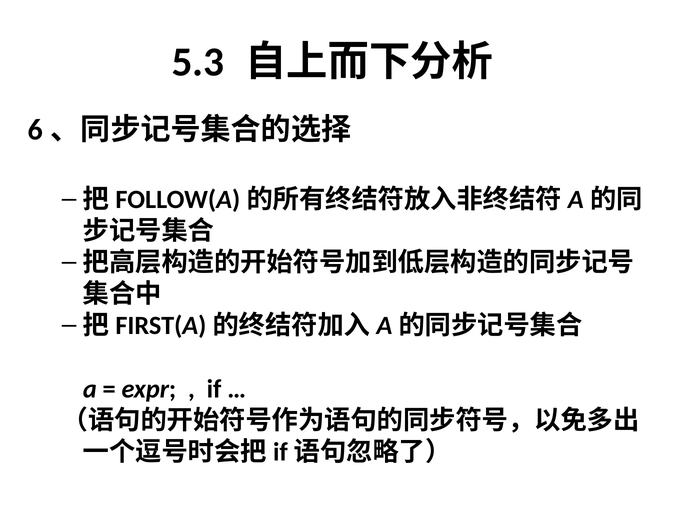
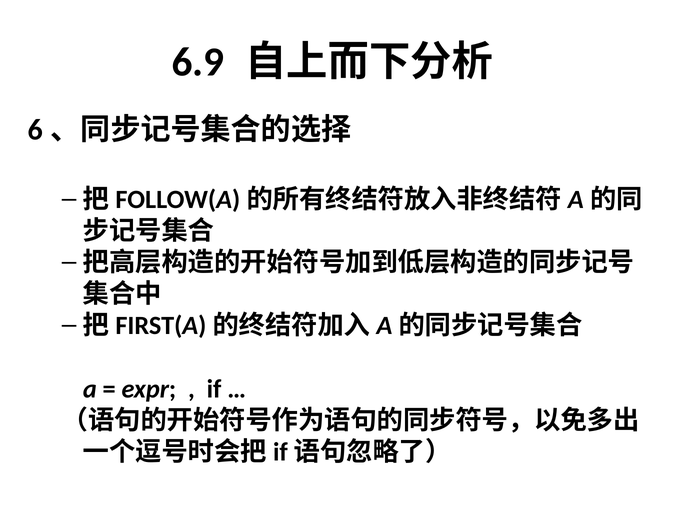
5.3: 5.3 -> 6.9 (198, 62)
